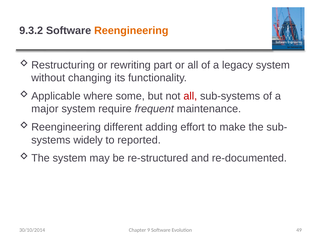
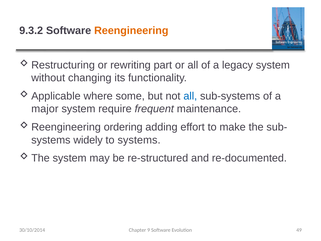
all colour: red -> blue (190, 96)
different: different -> ordering (123, 127)
to reported: reported -> systems (139, 140)
